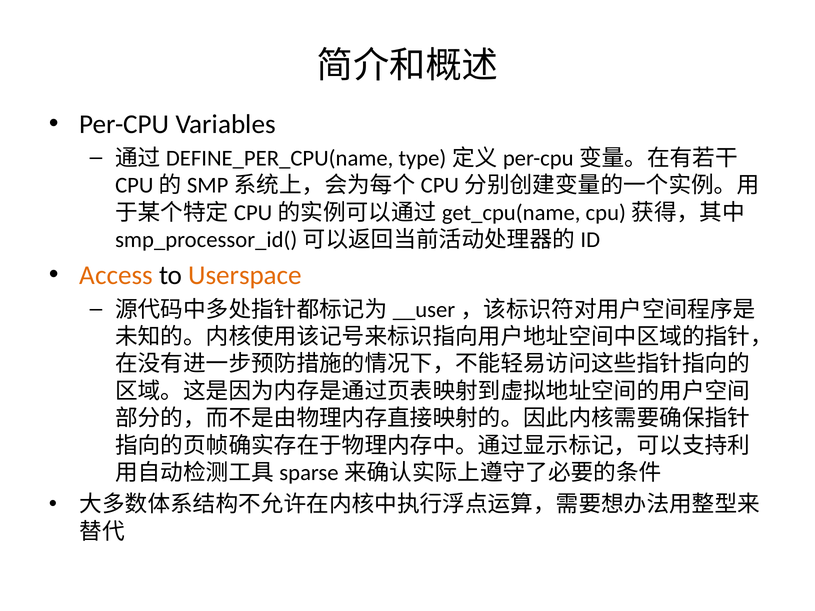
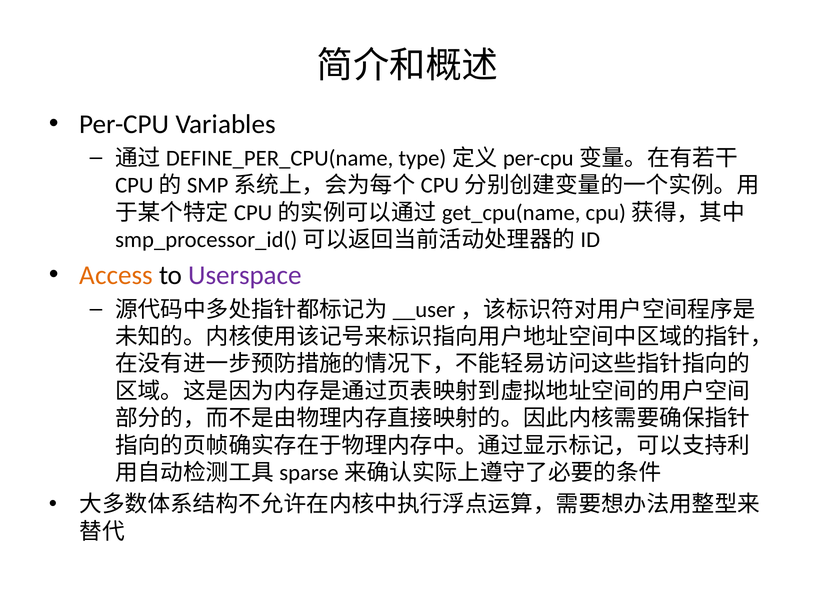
Userspace colour: orange -> purple (245, 276)
